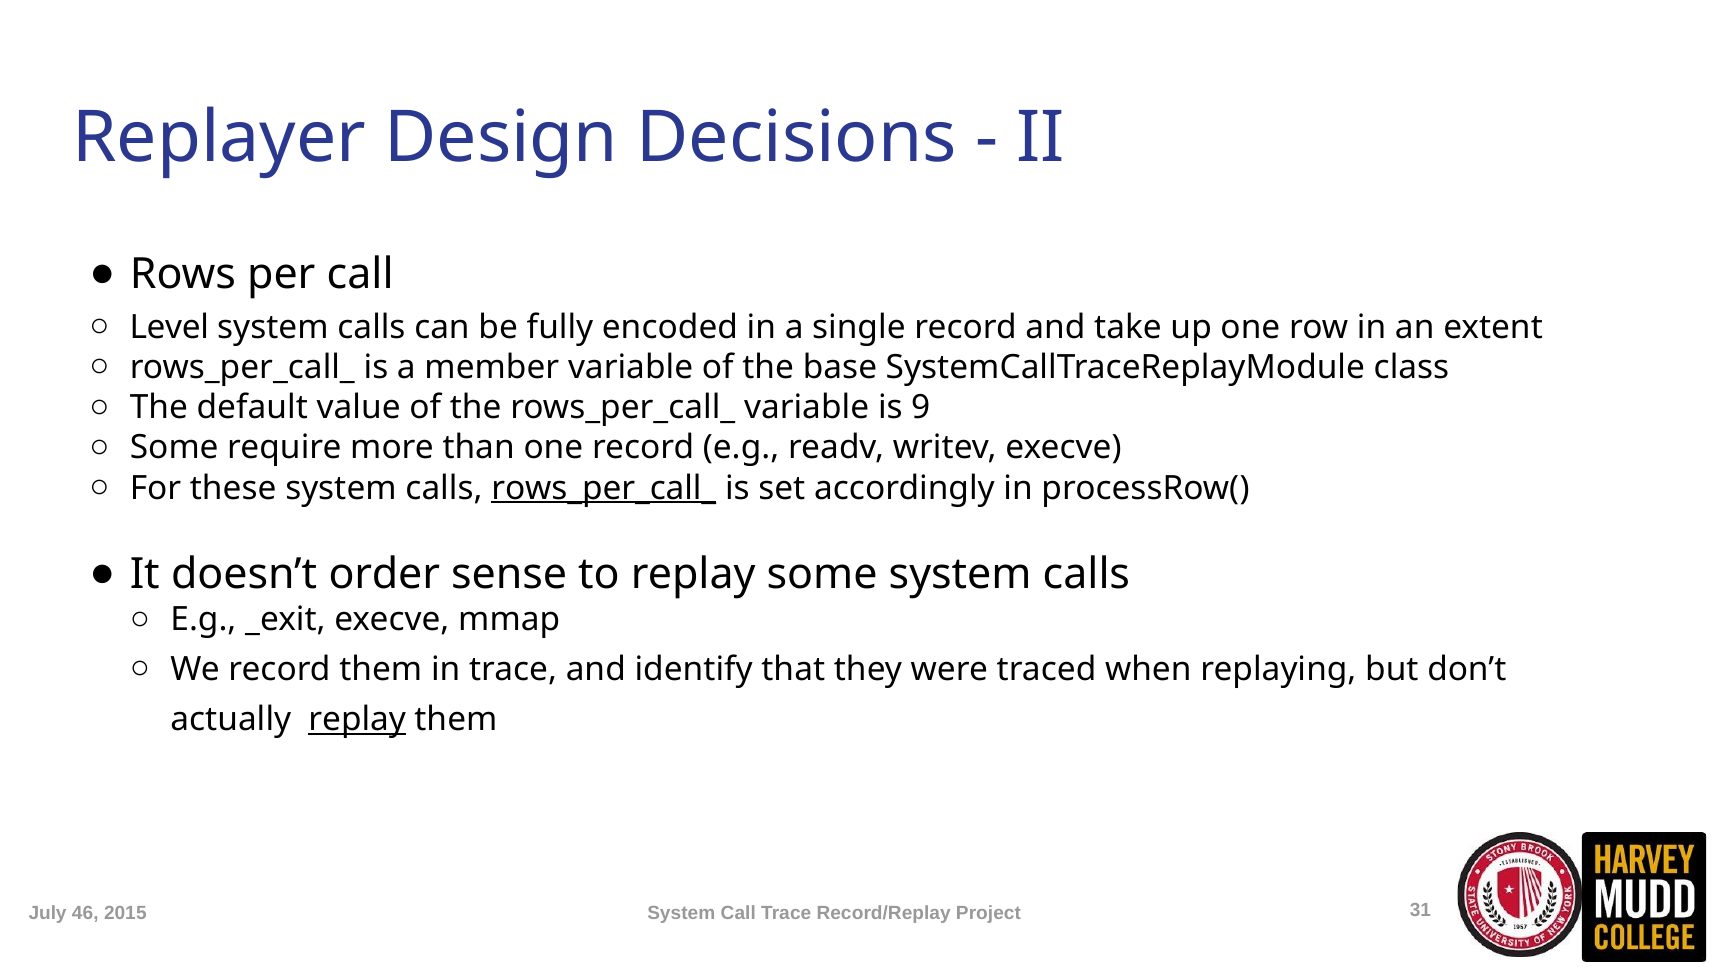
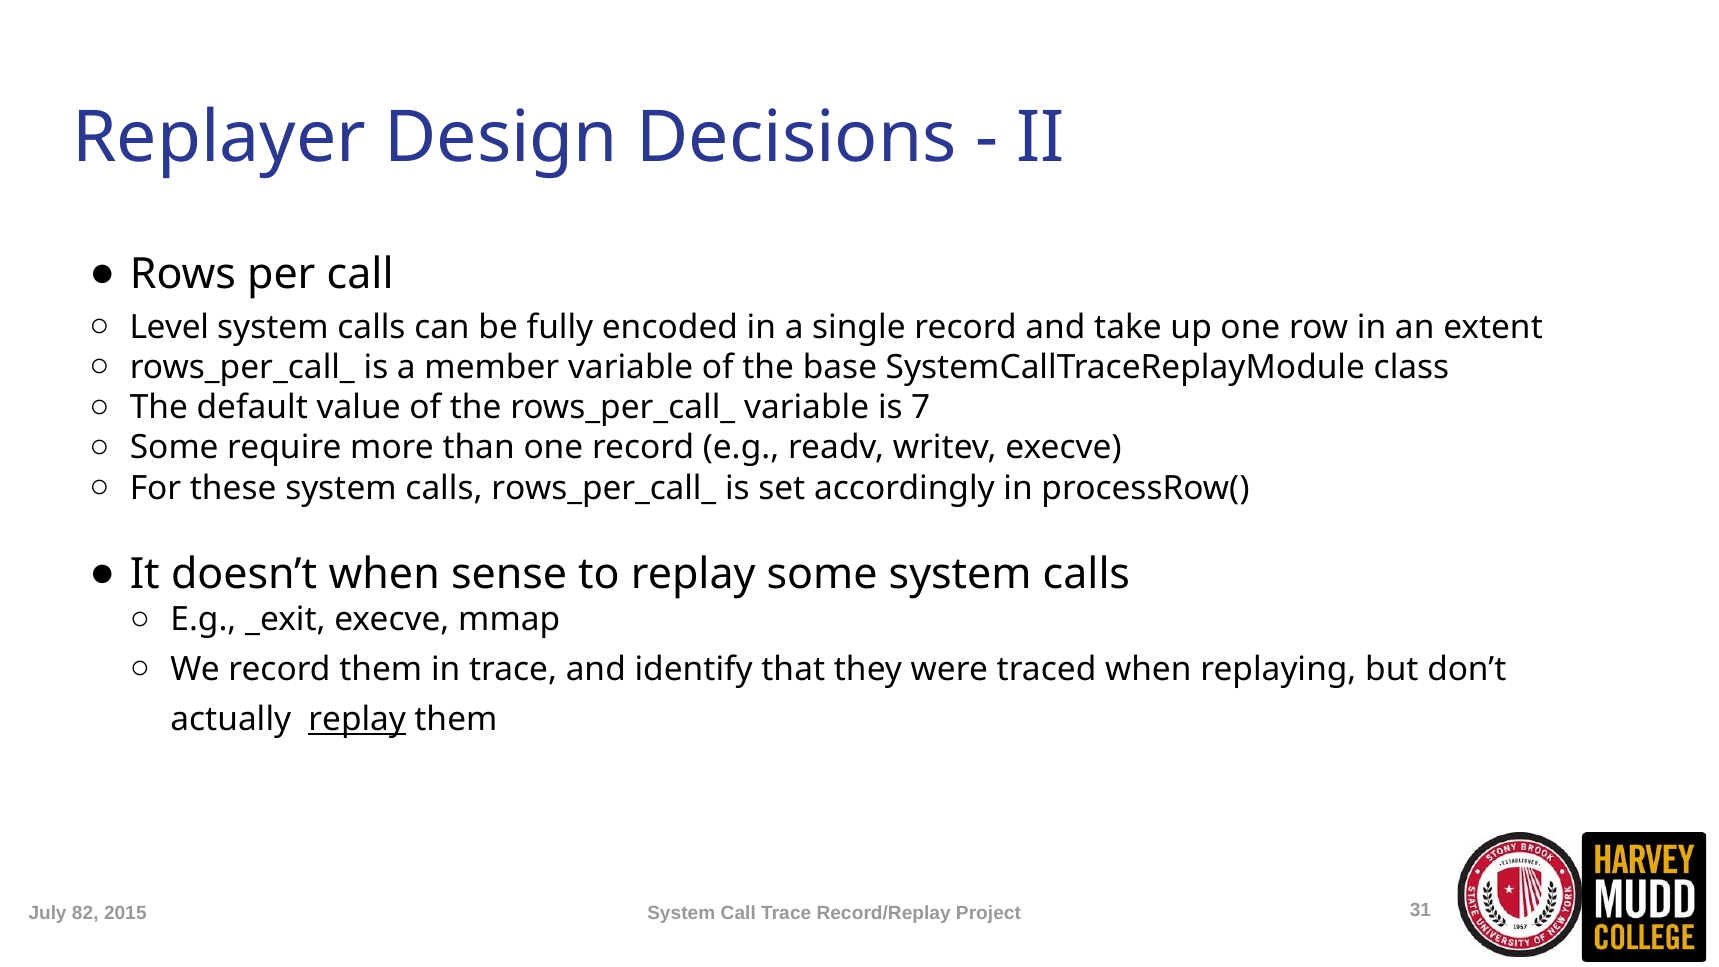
9: 9 -> 7 (921, 408)
rows_per_call_ underline: present -> none (604, 488)
doesn’t order: order -> when (384, 575)
46: 46 -> 82 (85, 913)
